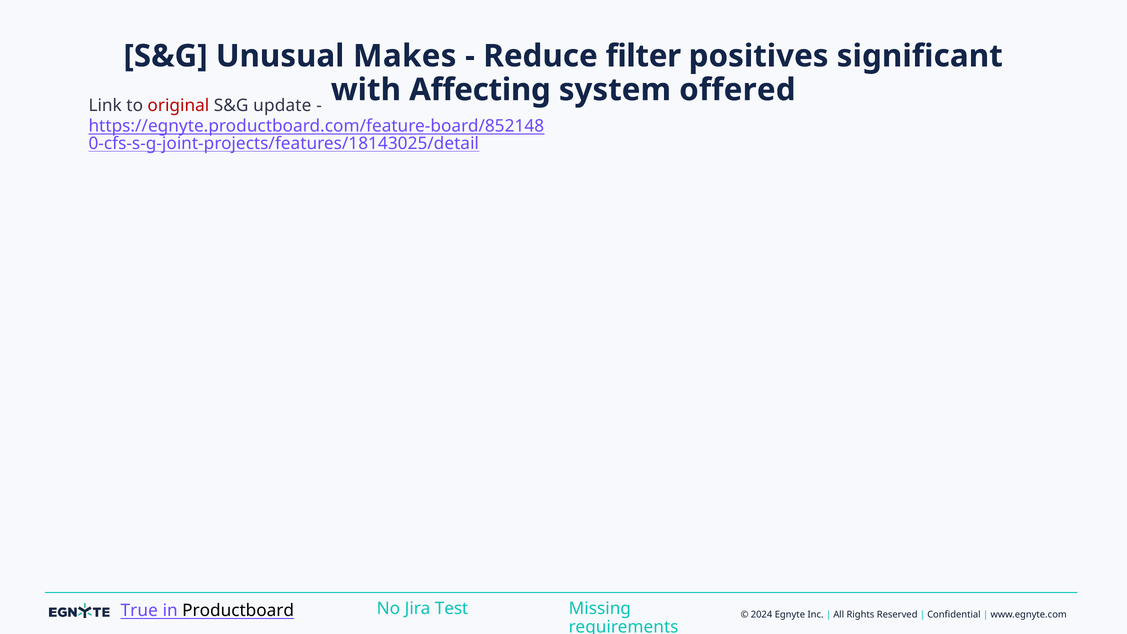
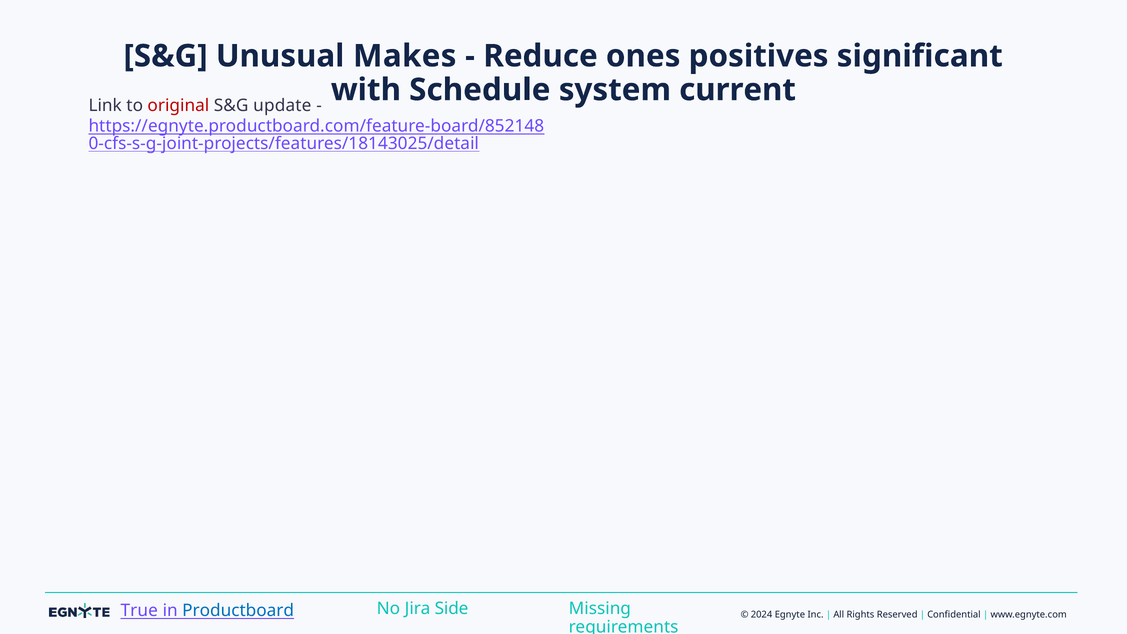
filter: filter -> ones (643, 56)
Affecting: Affecting -> Schedule (480, 90)
offered: offered -> current (738, 90)
Productboard colour: black -> blue (238, 611)
Test: Test -> Side (452, 609)
